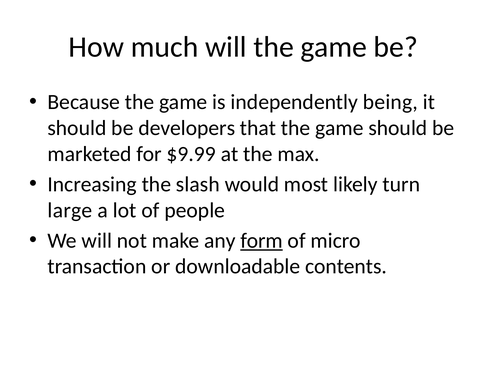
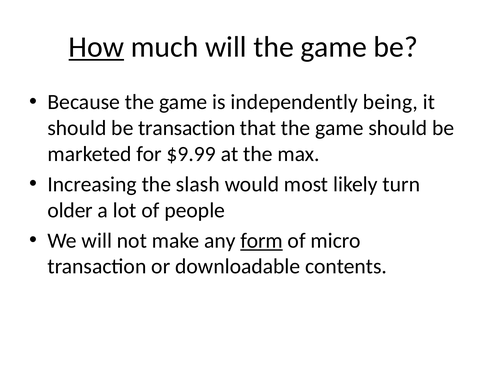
How underline: none -> present (96, 47)
be developers: developers -> transaction (187, 128)
large: large -> older (70, 210)
